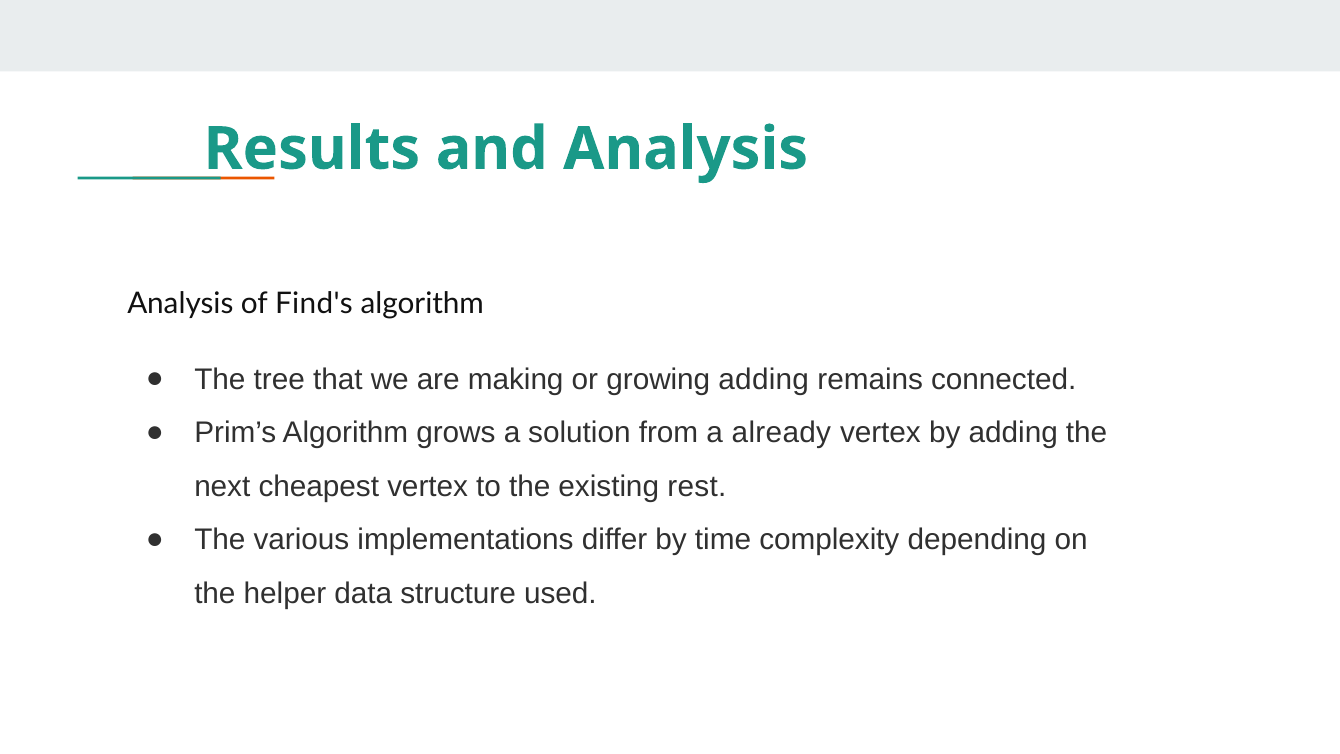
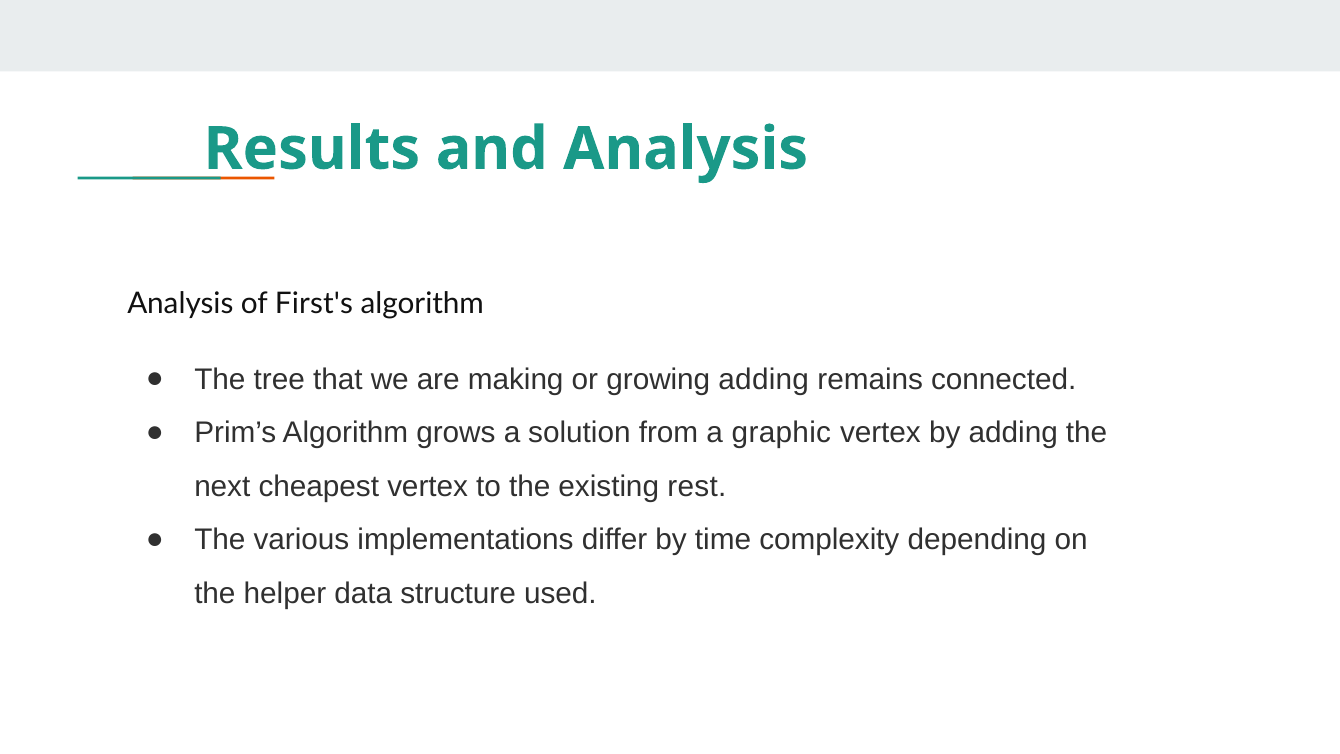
Find's: Find's -> First's (314, 303)
already: already -> graphic (781, 433)
